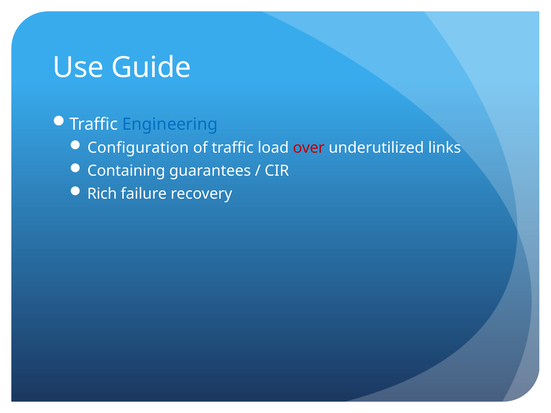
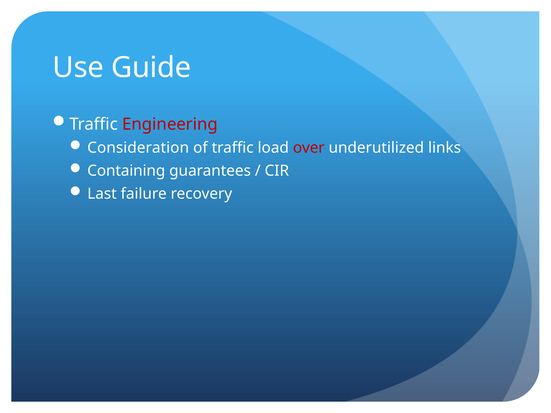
Engineering colour: blue -> red (170, 124)
Configuration: Configuration -> Consideration (138, 148)
Rich: Rich -> Last (102, 194)
